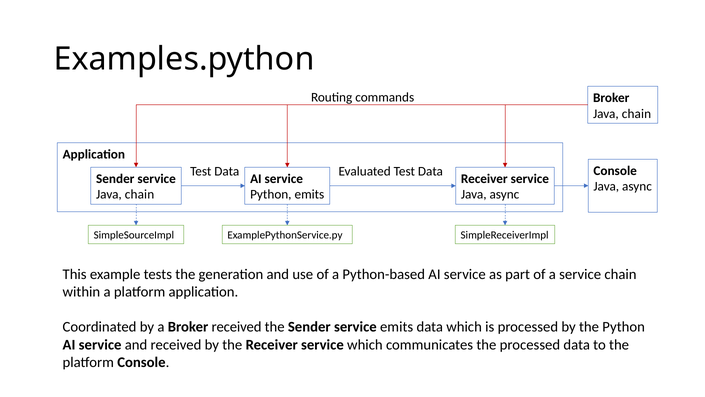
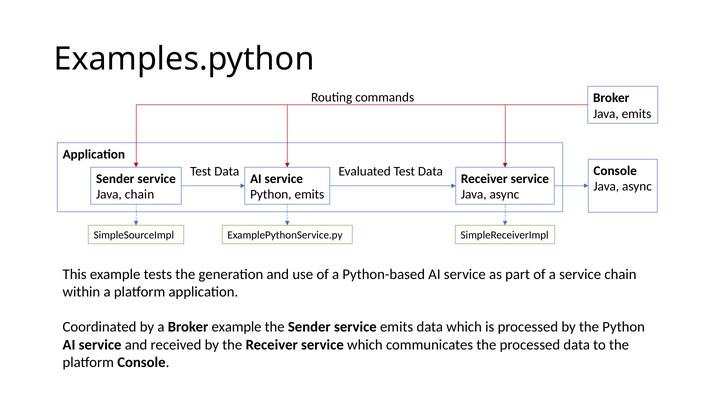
chain: chain -> emits (637, 114)
Broker received: received -> example (237, 327)
